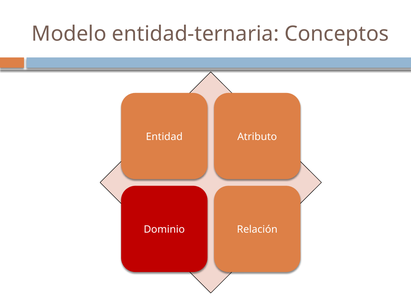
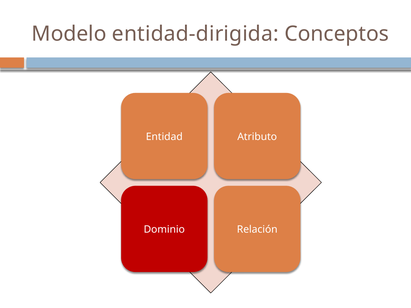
entidad-ternaria: entidad-ternaria -> entidad-dirigida (195, 34)
